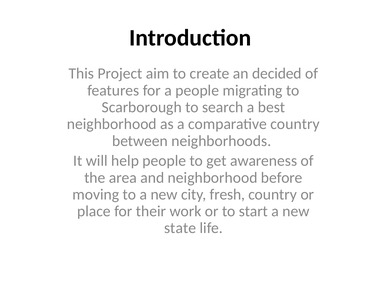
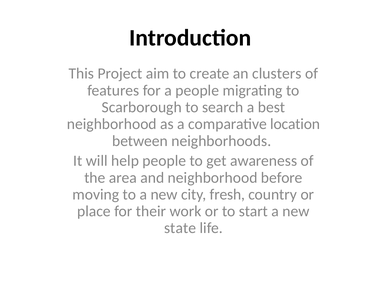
decided: decided -> clusters (277, 74)
comparative country: country -> location (295, 124)
